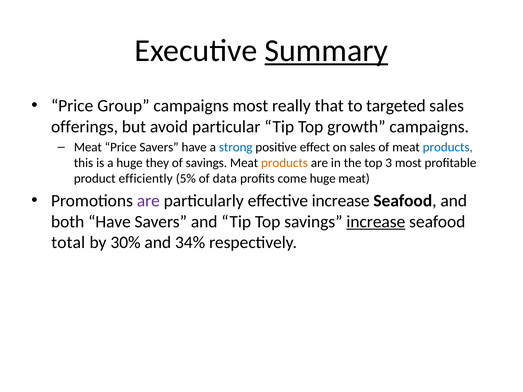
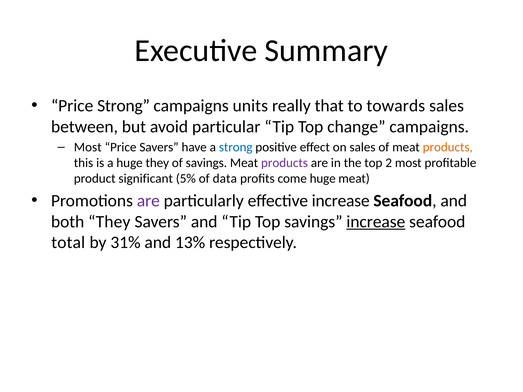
Summary underline: present -> none (326, 51)
Price Group: Group -> Strong (124, 106)
campaigns most: most -> units (250, 106)
targeted: targeted -> towards (396, 106)
offerings: offerings -> between (85, 127)
growth: growth -> change (356, 127)
Meat: Meat -> Most (88, 147)
products colour: blue -> orange (448, 147)
products colour: orange -> purple (284, 163)
3: 3 -> 2 (389, 163)
efficiently: efficiently -> significant (146, 179)
both Have: Have -> They (109, 222)
30%: 30% -> 31% (125, 243)
34%: 34% -> 13% (190, 243)
